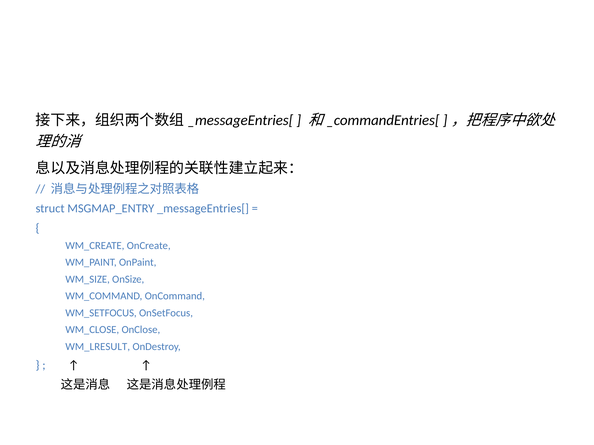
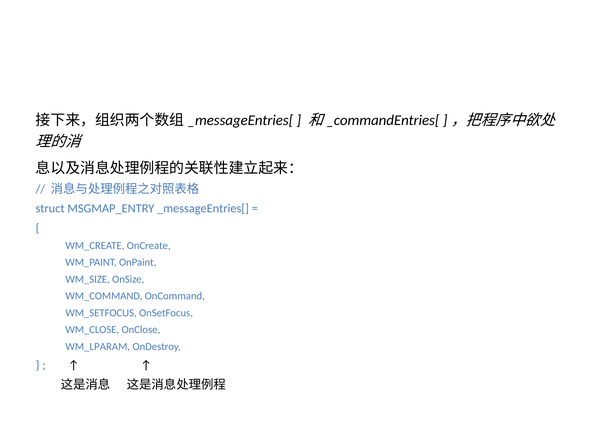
WM_LRESULT: WM_LRESULT -> WM_LPARAM (98, 347)
